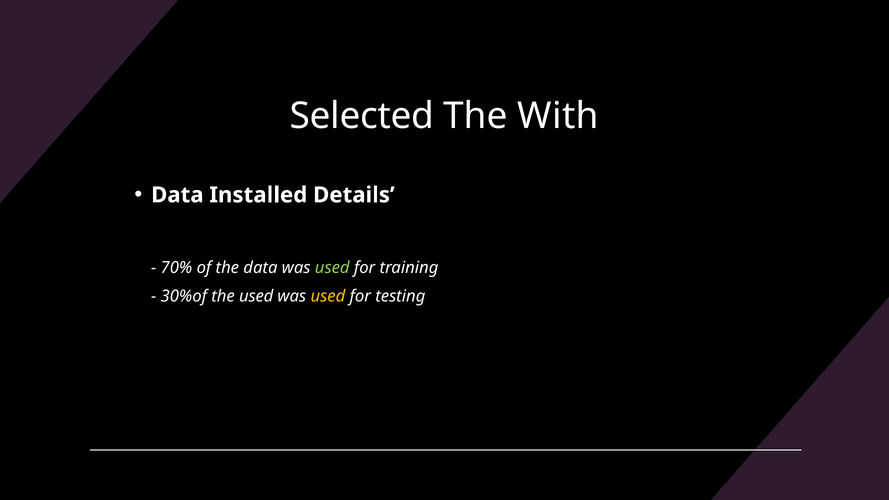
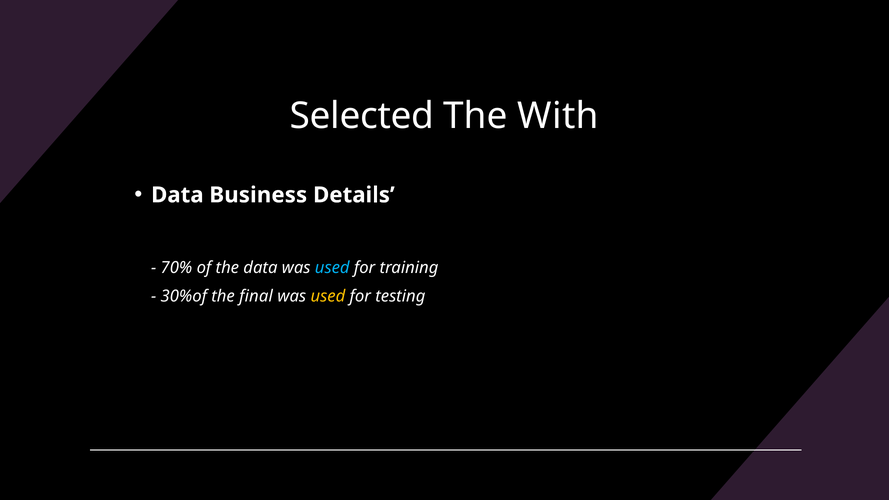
Installed: Installed -> Business (258, 195)
used colour: light green -> light blue (332, 268)
the used: used -> final (256, 296)
